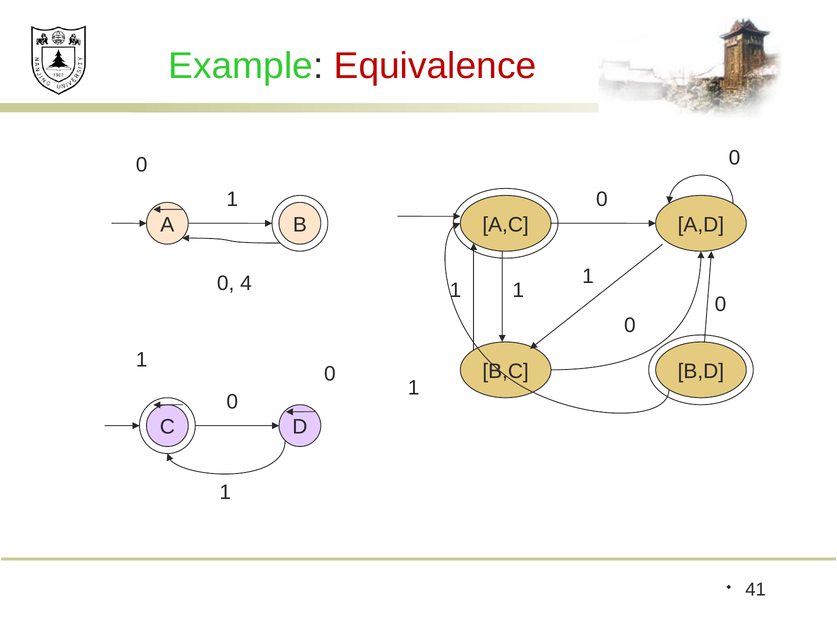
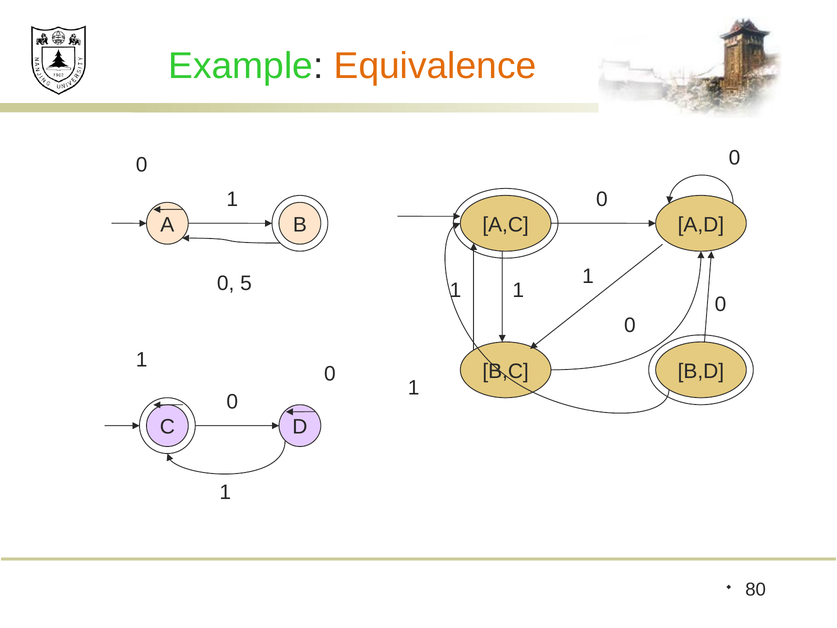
Equivalence colour: red -> orange (435, 66)
4: 4 -> 5 (246, 283)
41: 41 -> 80 (756, 589)
